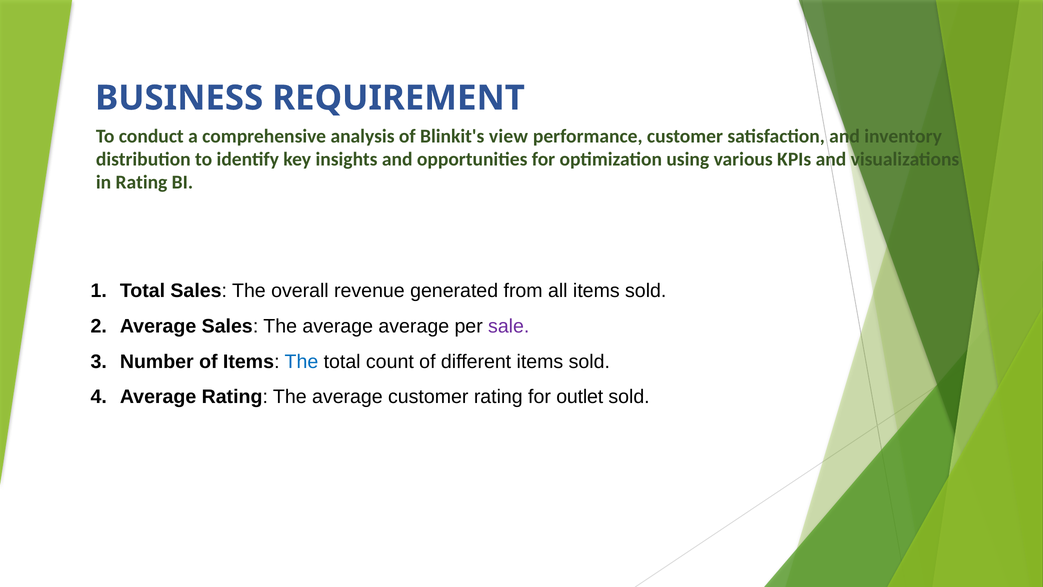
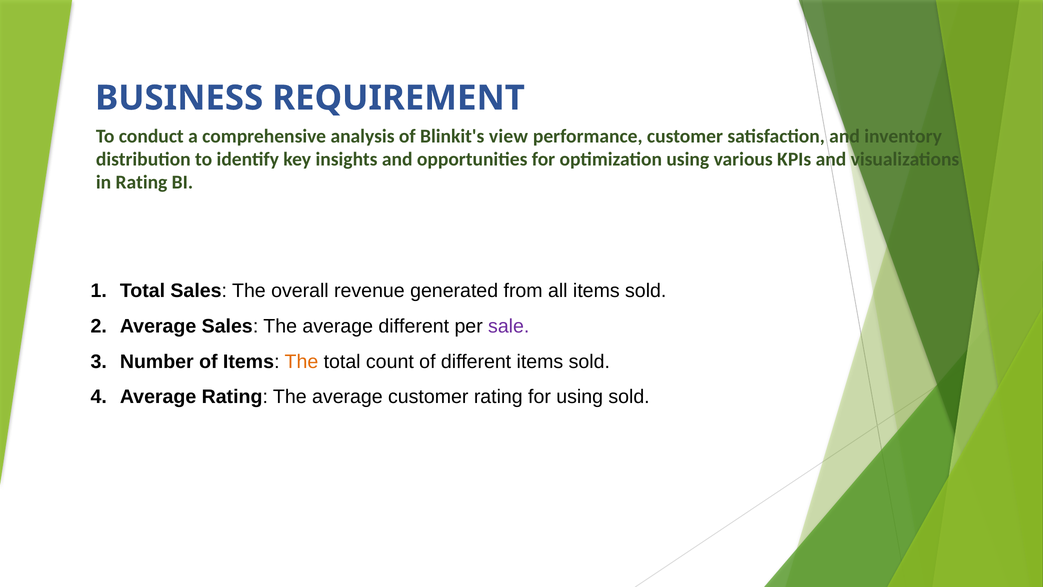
average average: average -> different (414, 326)
The colour: blue -> orange (301, 361)
for outlet: outlet -> using (580, 397)
